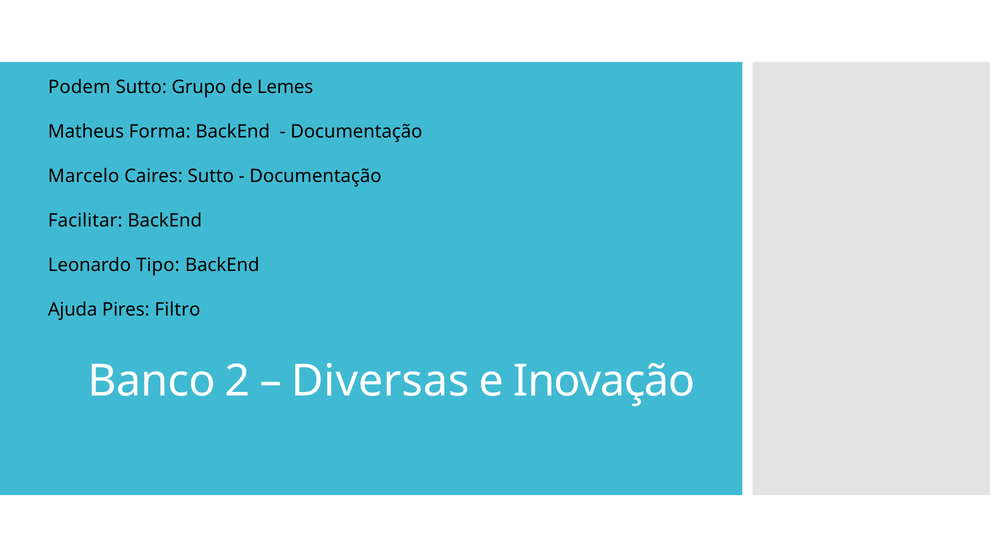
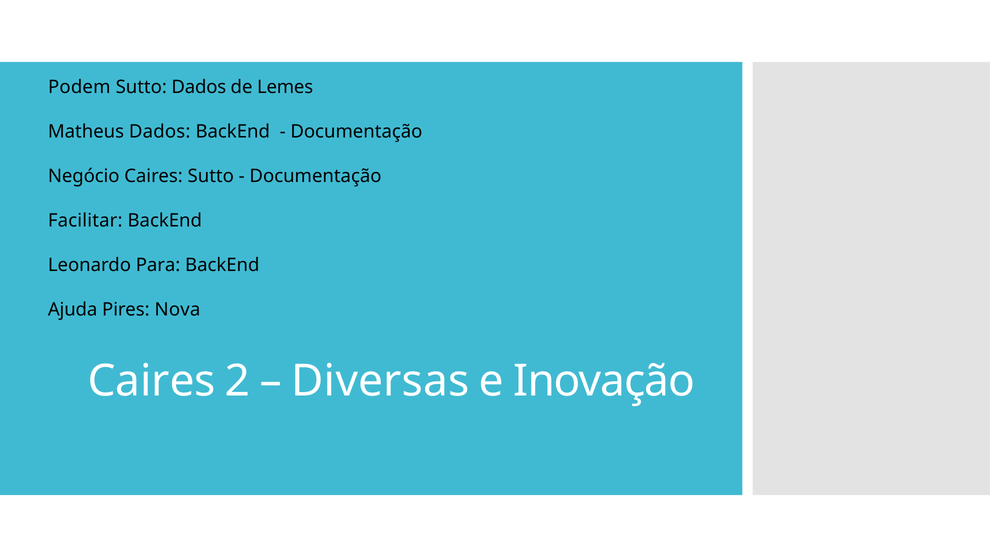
Sutto Grupo: Grupo -> Dados (199, 87)
Matheus Forma: Forma -> Dados (160, 132)
Marcelo: Marcelo -> Negócio (84, 176)
Tipo: Tipo -> Para (158, 265)
Filtro: Filtro -> Nova (177, 310)
Banco: Banco -> Caires (152, 381)
